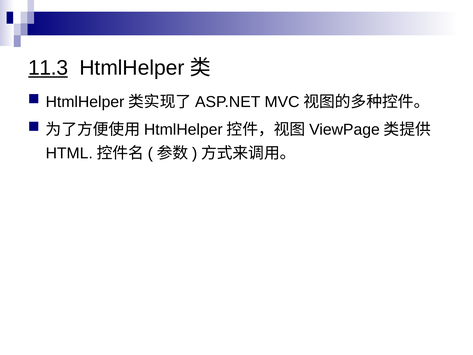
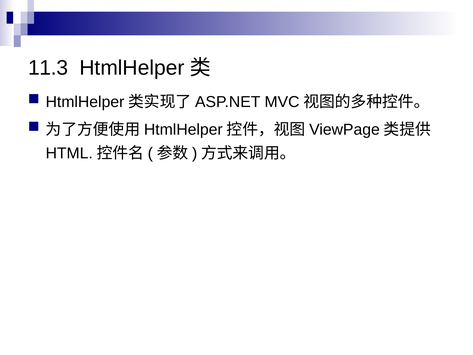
11.3 underline: present -> none (48, 68)
